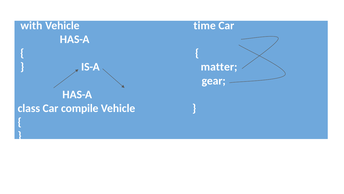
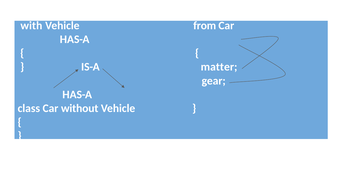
time: time -> from (205, 25)
compile: compile -> without (80, 108)
